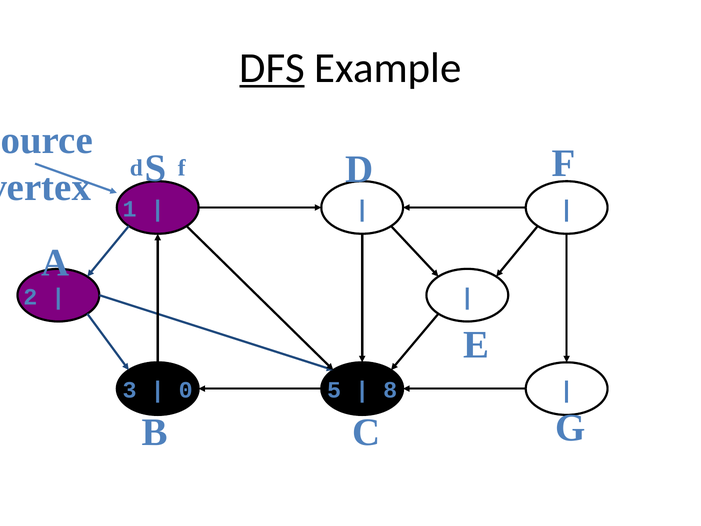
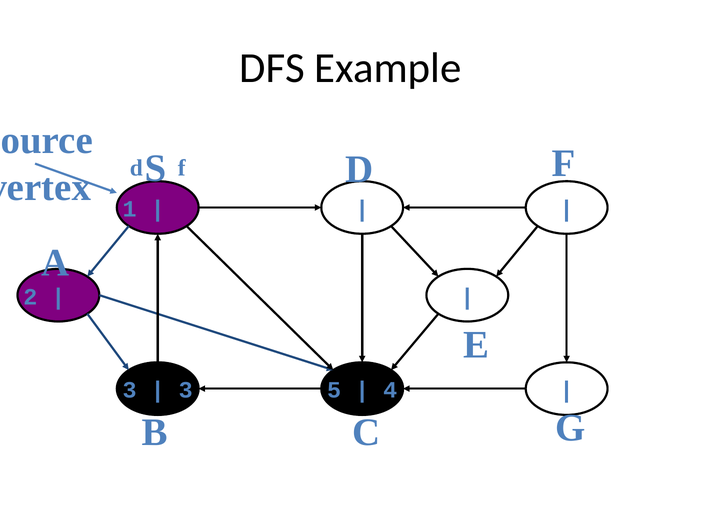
DFS underline: present -> none (272, 68)
0: 0 -> 3 (186, 390)
8: 8 -> 4 (390, 390)
